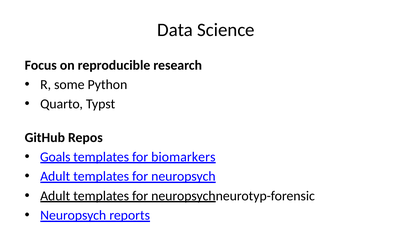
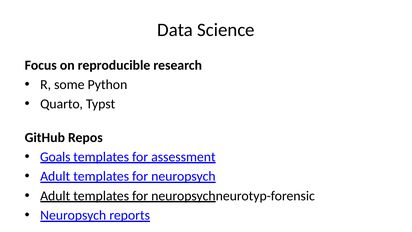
biomarkers: biomarkers -> assessment (183, 157)
